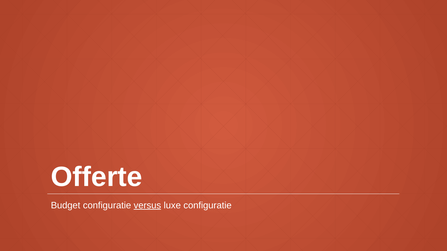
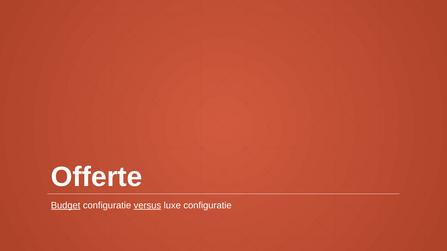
Budget underline: none -> present (66, 206)
